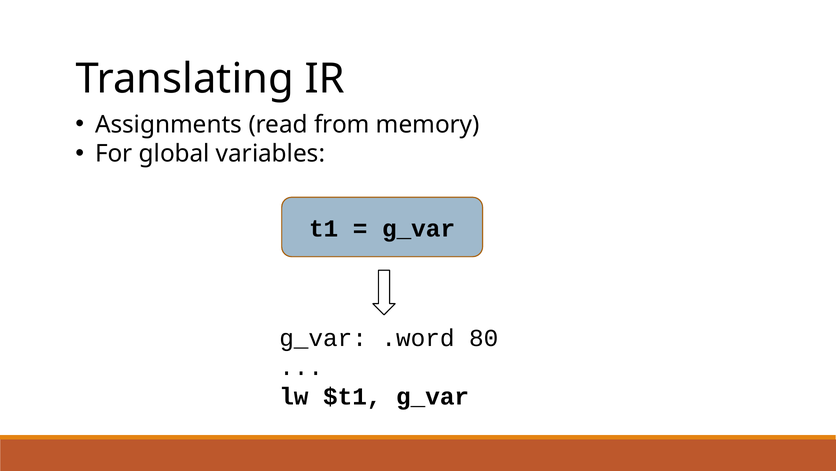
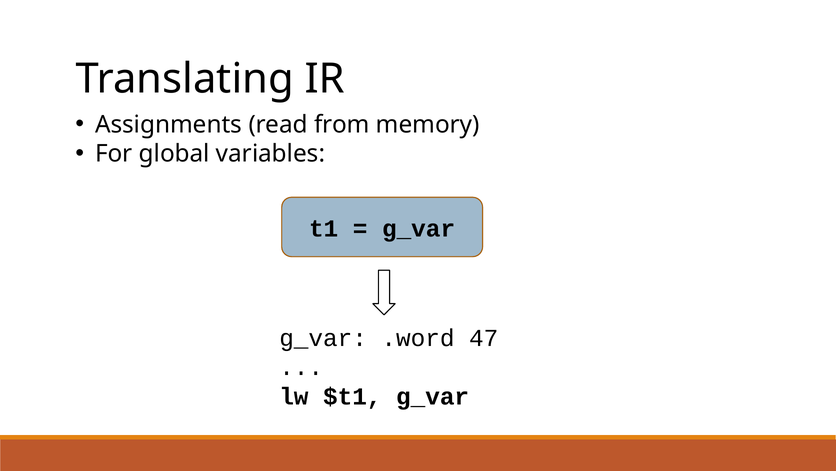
80: 80 -> 47 (484, 337)
